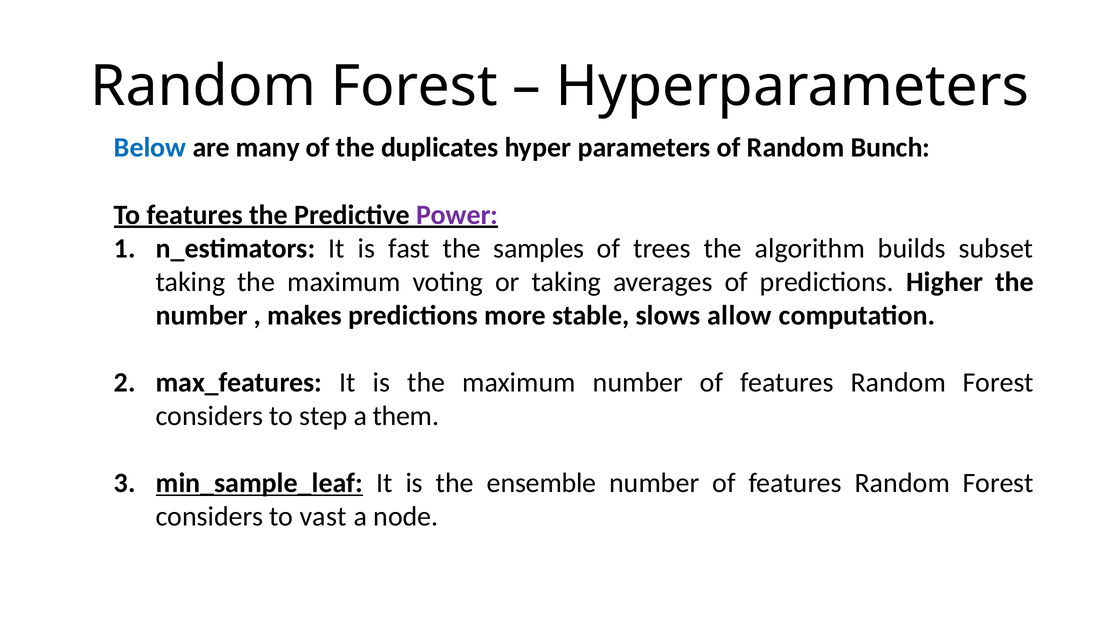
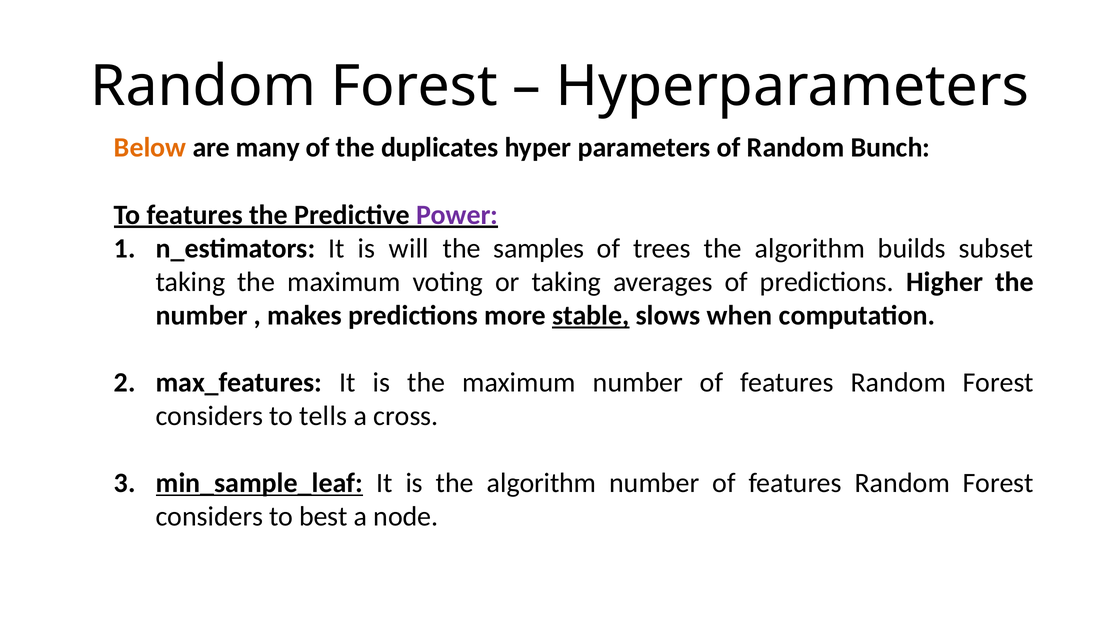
Below colour: blue -> orange (150, 148)
fast: fast -> will (409, 249)
stable underline: none -> present (591, 316)
allow: allow -> when (740, 316)
step: step -> tells (323, 416)
them: them -> cross (406, 416)
is the ensemble: ensemble -> algorithm (542, 484)
vast: vast -> best (323, 517)
